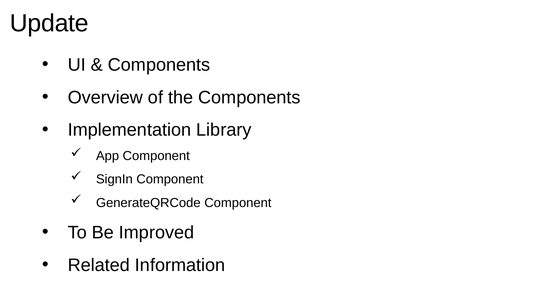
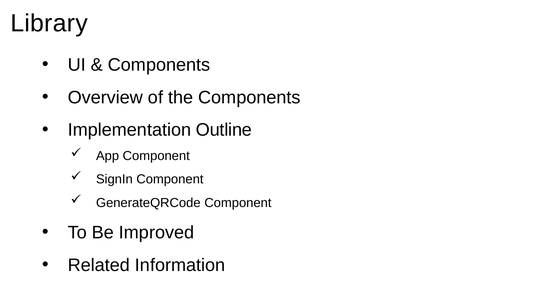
Update: Update -> Library (49, 23)
Library: Library -> Outline (224, 130)
